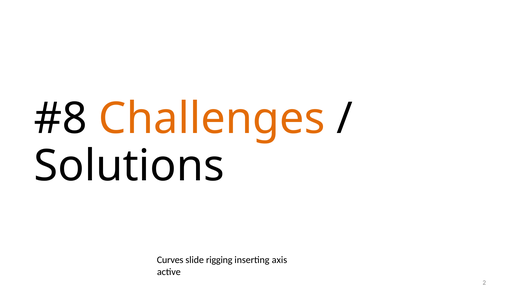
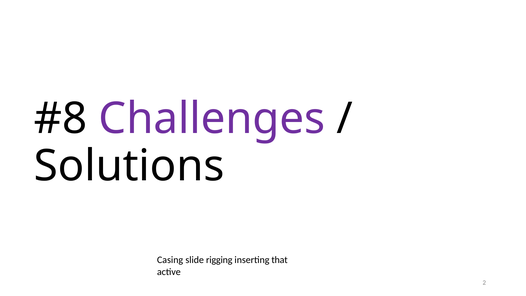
Challenges colour: orange -> purple (212, 119)
Curves: Curves -> Casing (170, 260)
axis: axis -> that (280, 260)
